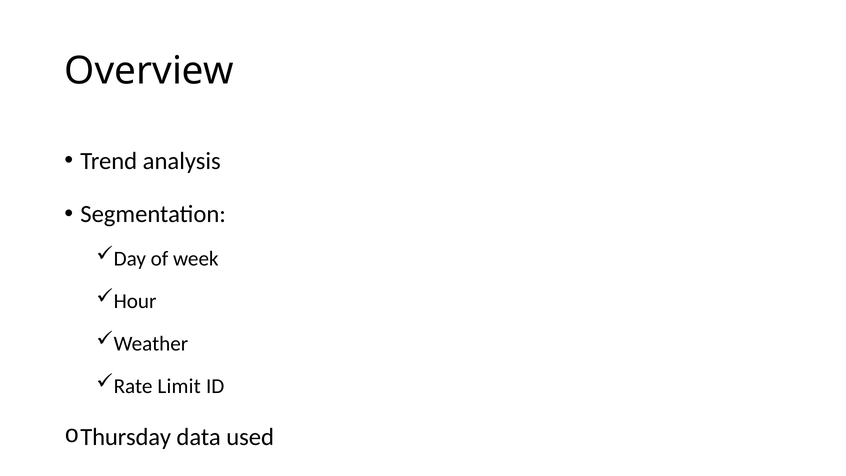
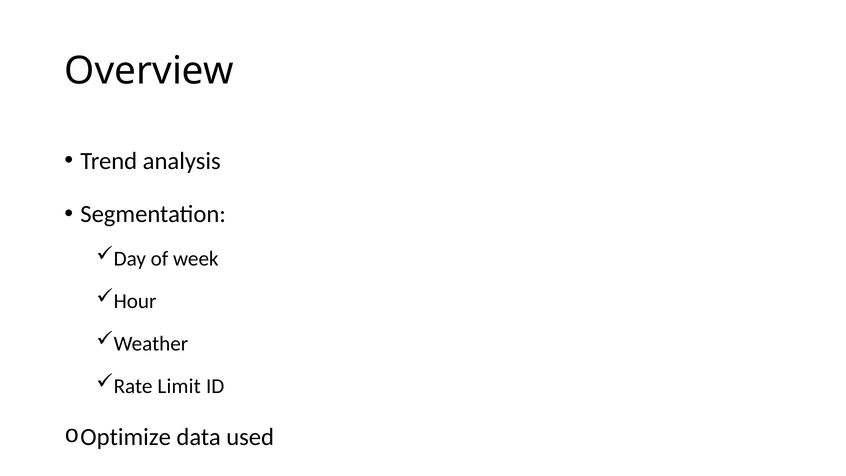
Thursday: Thursday -> Optimize (126, 437)
